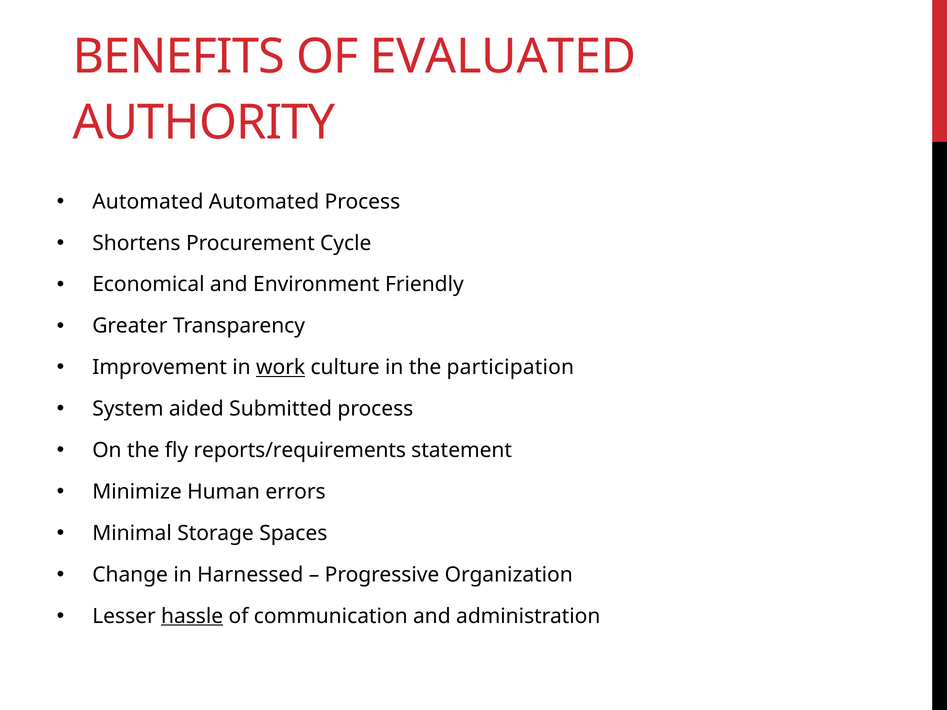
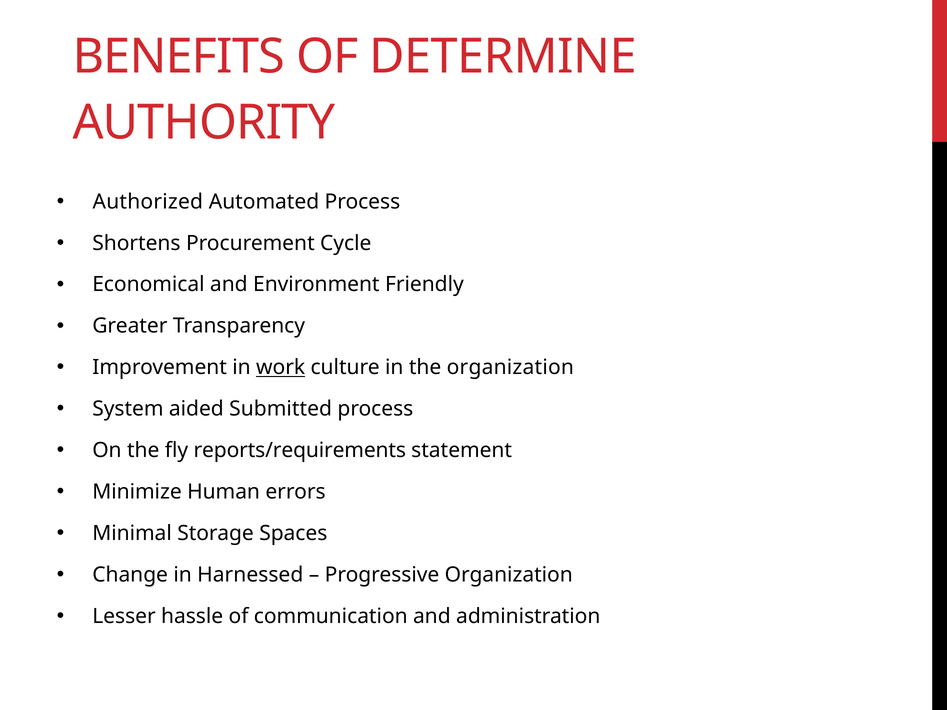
EVALUATED: EVALUATED -> DETERMINE (503, 57)
Automated: Automated -> Authorized (148, 202)
the participation: participation -> organization (510, 368)
hassle underline: present -> none (192, 616)
